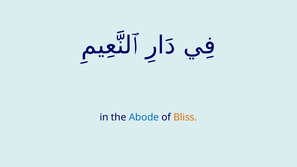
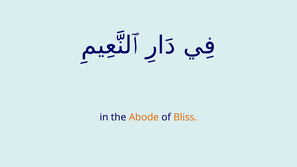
Abode colour: blue -> orange (144, 117)
